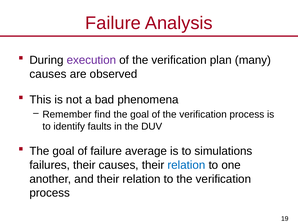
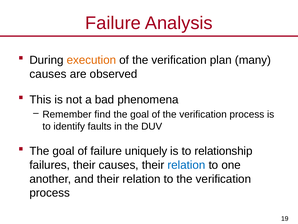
execution colour: purple -> orange (91, 60)
average: average -> uniquely (146, 151)
simulations: simulations -> relationship (223, 151)
